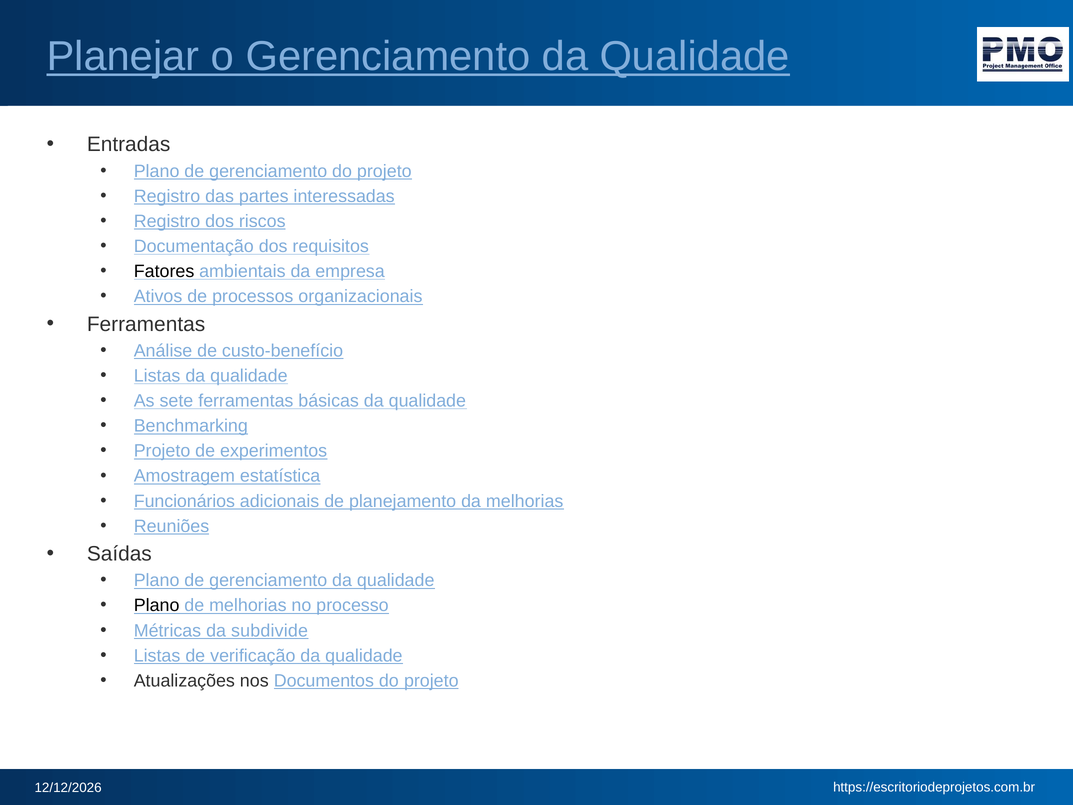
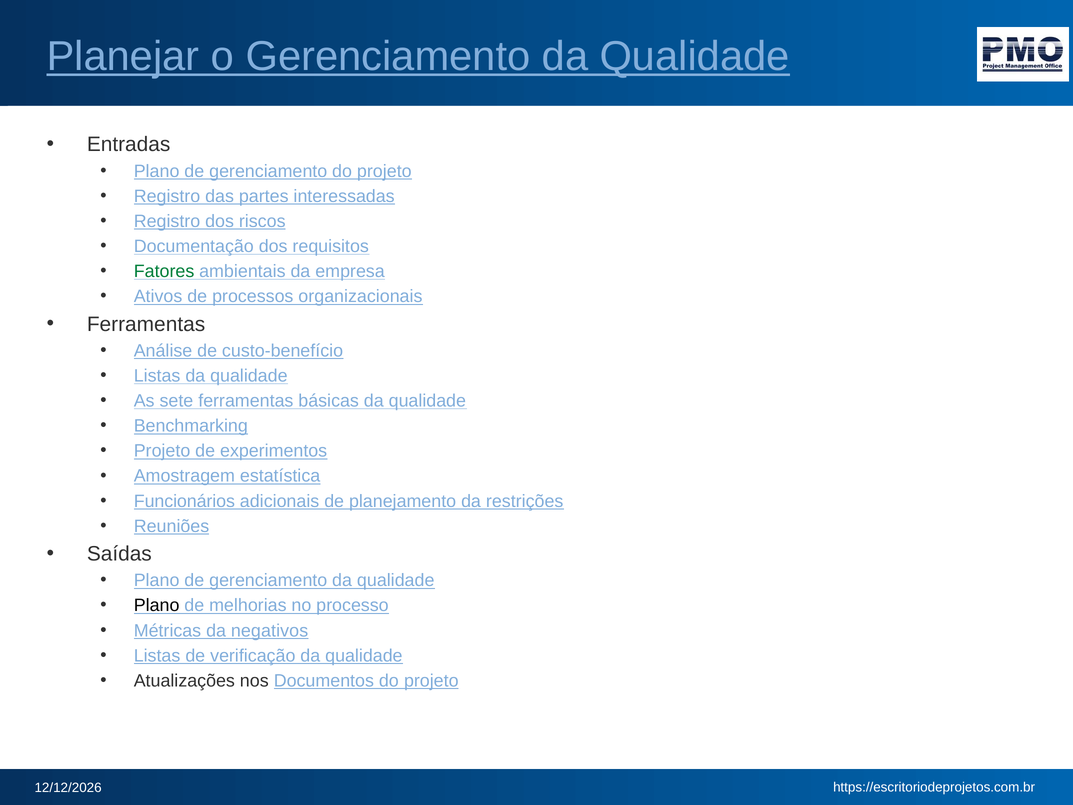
Fatores colour: black -> green (164, 271)
da melhorias: melhorias -> restrições (525, 501)
subdivide: subdivide -> negativos (270, 630)
